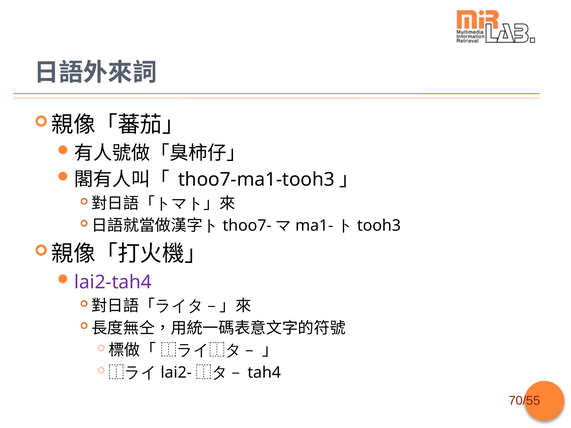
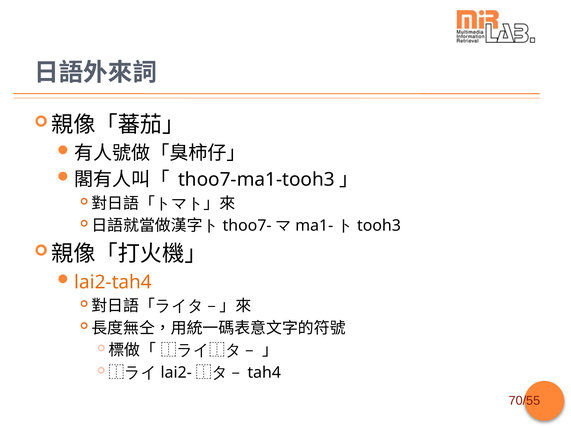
lai2-tah4 colour: purple -> orange (113, 282)
